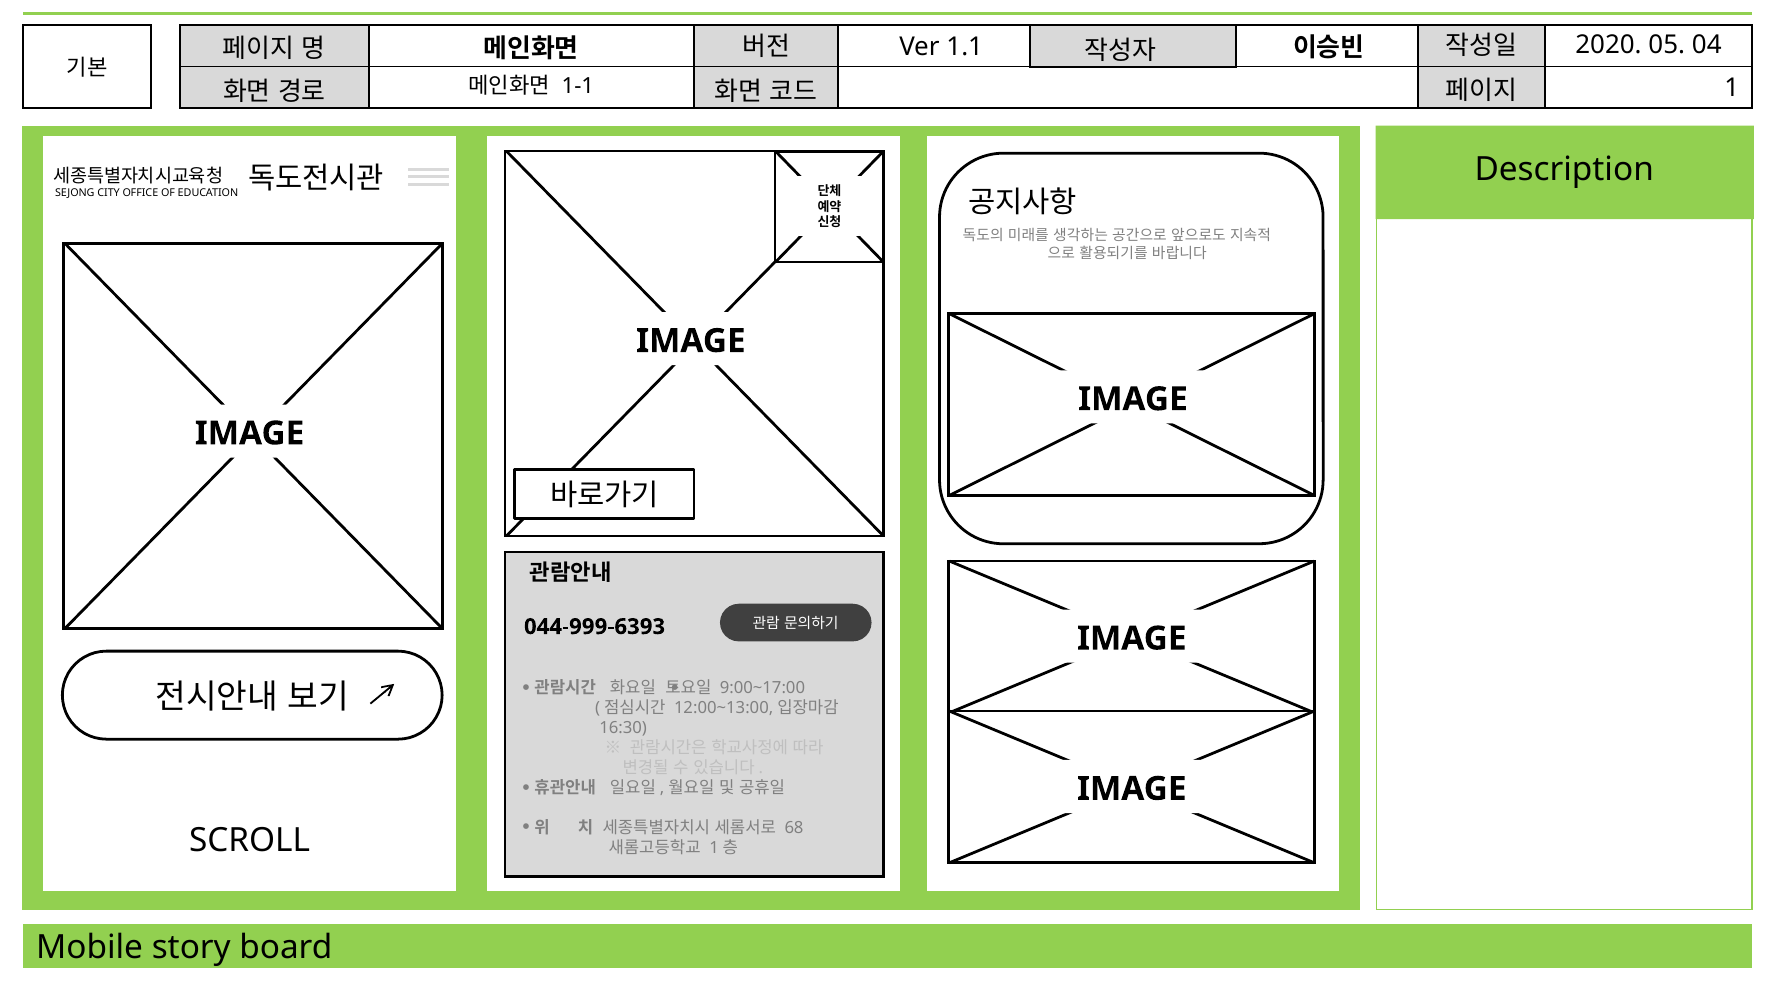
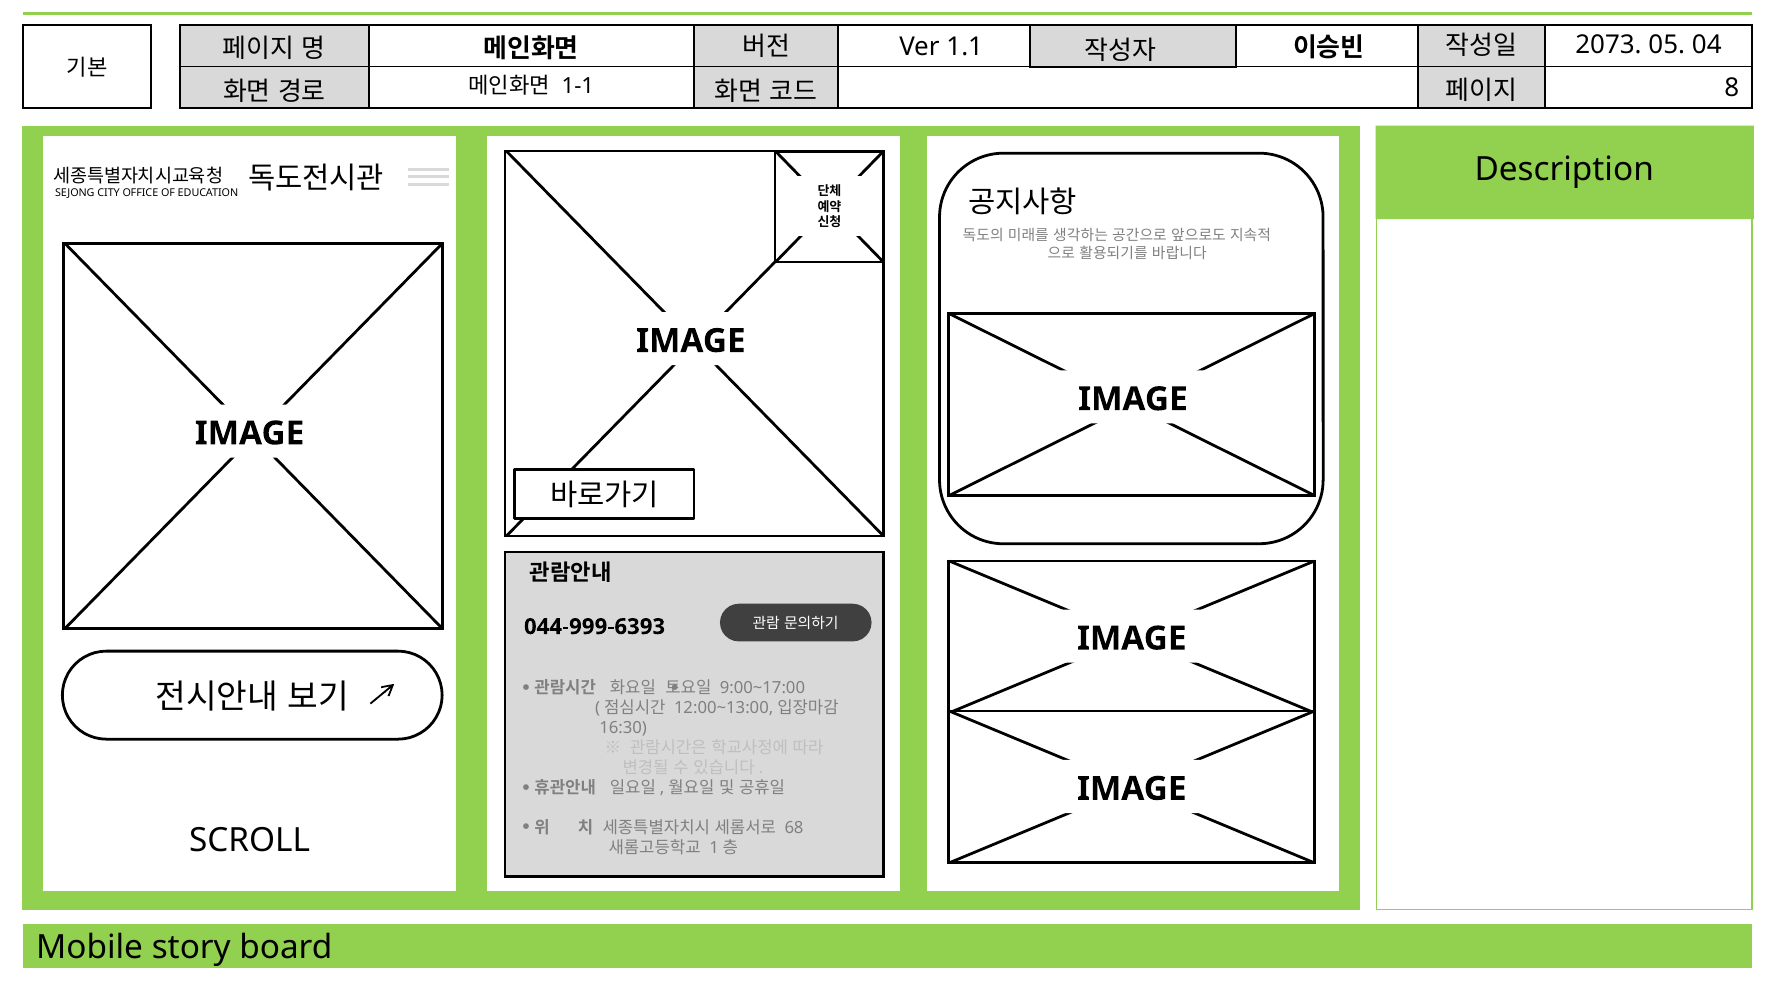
2020: 2020 -> 2073 (1609, 44)
1: 1 -> 8 (1732, 88)
